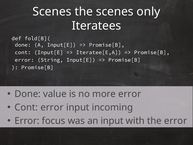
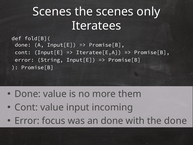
more error: error -> them (130, 94)
Cont error: error -> value (52, 107)
an input: input -> done (112, 121)
the error: error -> done (176, 121)
